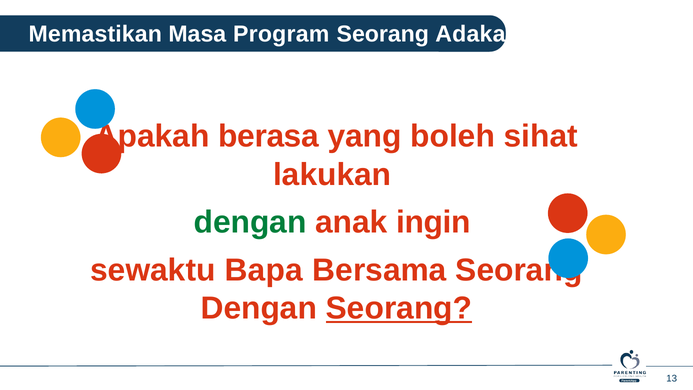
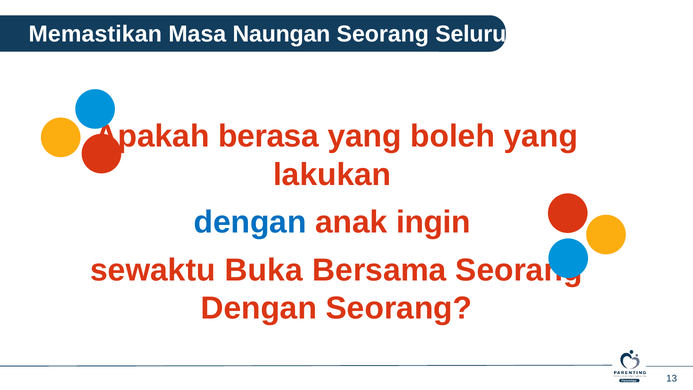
Program: Program -> Naungan (281, 34)
Adakah: Adakah -> Seluruh (478, 34)
boleh sihat: sihat -> yang (541, 136)
dengan colour: green -> blue (250, 222)
Bapa: Bapa -> Buka (264, 270)
Seorang underline: present -> none (399, 308)
